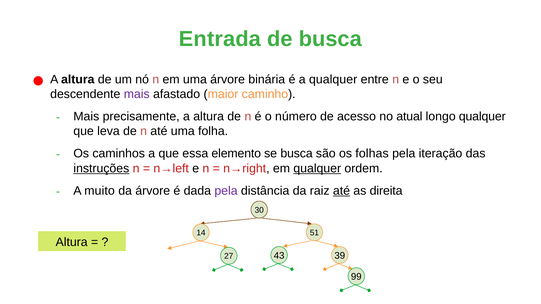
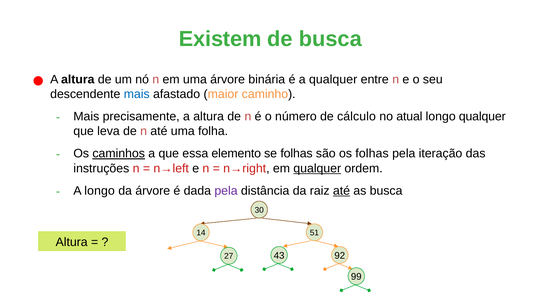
Entrada: Entrada -> Existem (220, 39)
mais colour: purple -> blue (137, 94)
acesso: acesso -> cálculo (356, 117)
caminhos underline: none -> present (119, 154)
se busca: busca -> folhas (297, 154)
instruções underline: present -> none (101, 168)
A muito: muito -> longo (100, 191)
as direita: direita -> busca (386, 191)
39: 39 -> 92 (340, 256)
